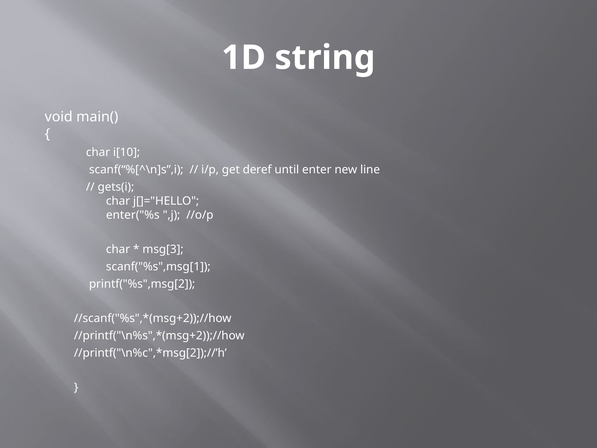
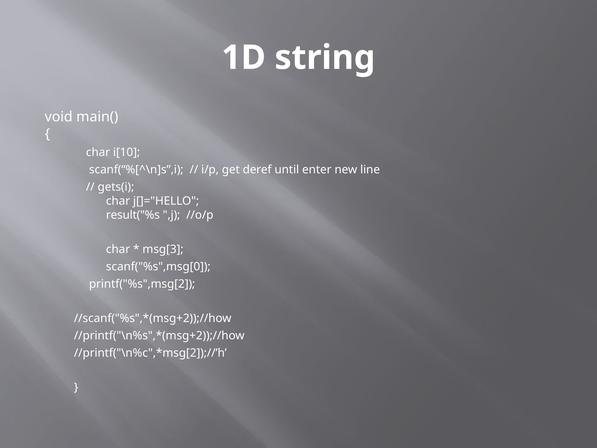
enter("%s: enter("%s -> result("%s (133, 215)
scanf("%s",msg[1: scanf("%s",msg[1 -> scanf("%s",msg[0 (158, 266)
